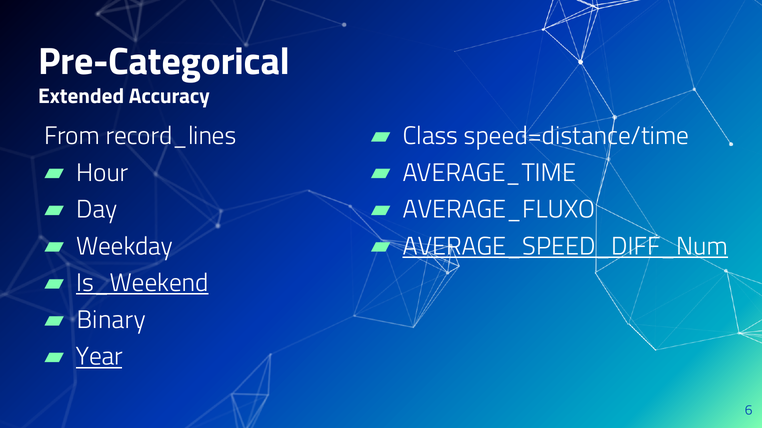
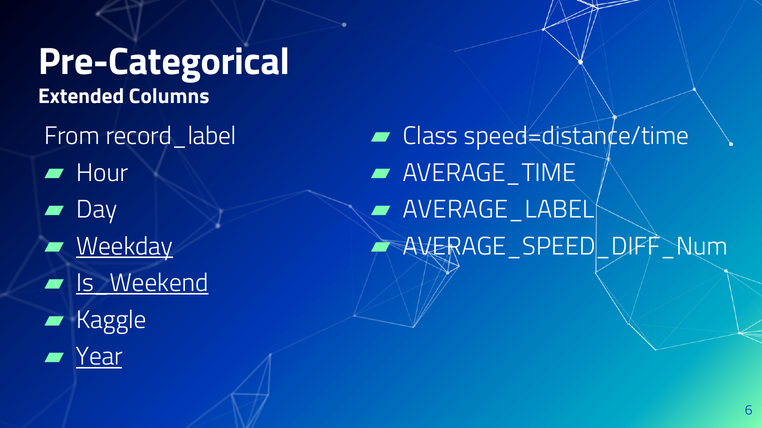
Accuracy: Accuracy -> Columns (169, 96)
record_lines: record_lines -> record_label (171, 136)
AVERAGE_FLUXO: AVERAGE_FLUXO -> AVERAGE_LABEL (499, 210)
Weekday underline: none -> present (125, 247)
AVERAGE_SPEED_DIFF_Num underline: present -> none (565, 247)
Binary: Binary -> Kaggle (111, 320)
